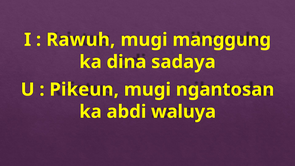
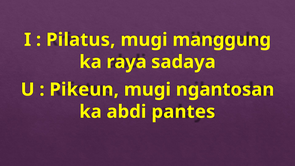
Rawuh: Rawuh -> Pilatus (81, 40)
dina: dina -> raya (127, 62)
waluya: waluya -> pantes (183, 112)
